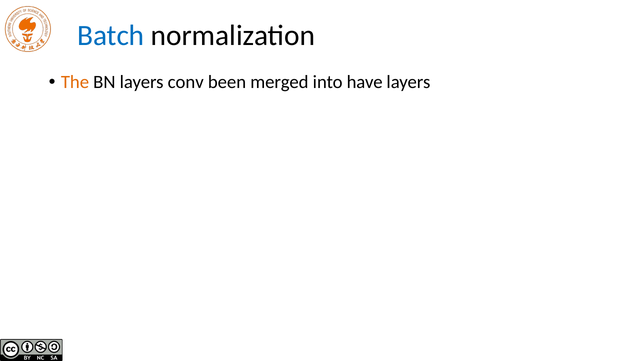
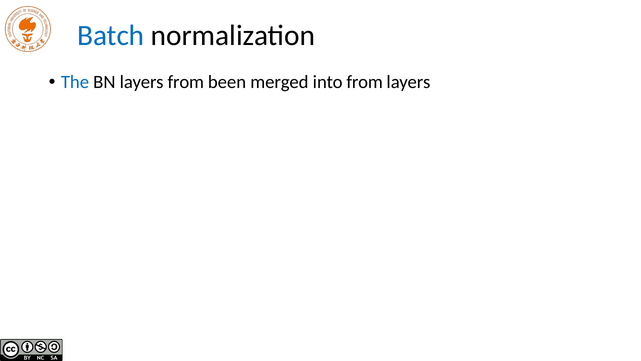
The colour: orange -> blue (75, 82)
layers conv: conv -> from (186, 82)
into have: have -> from (365, 82)
